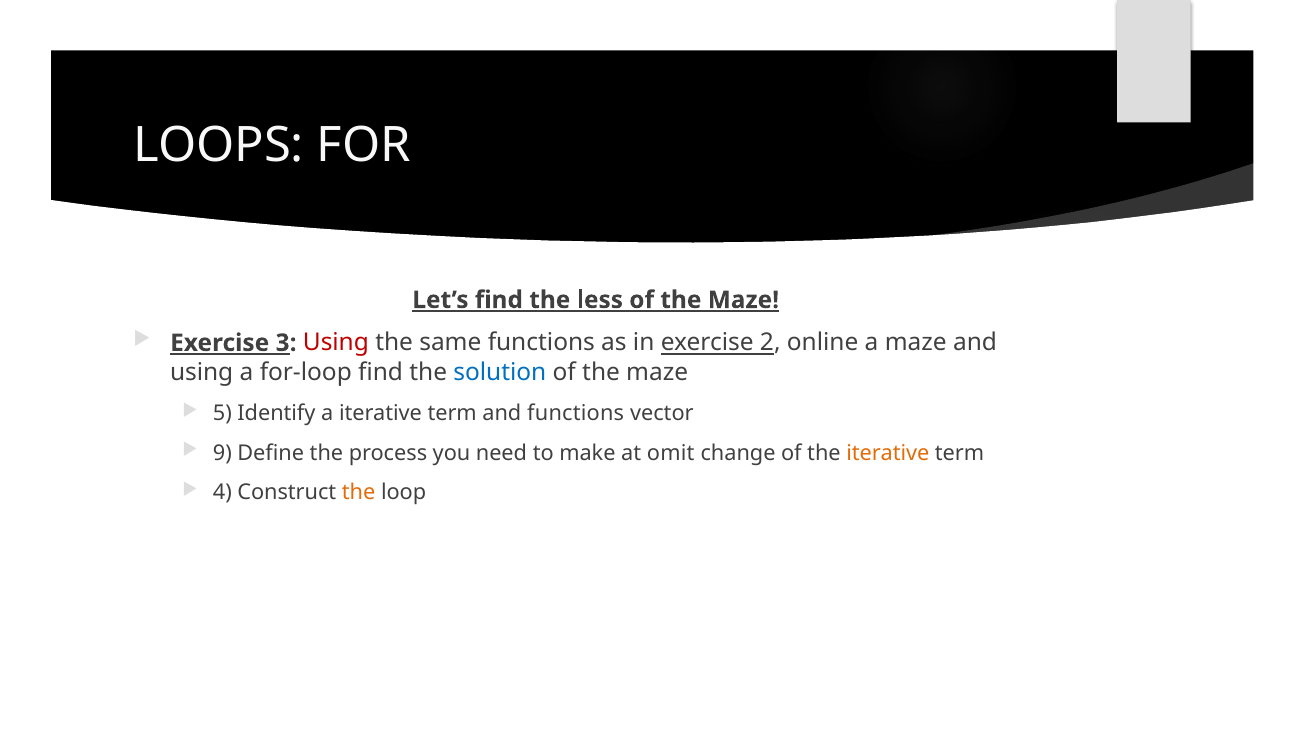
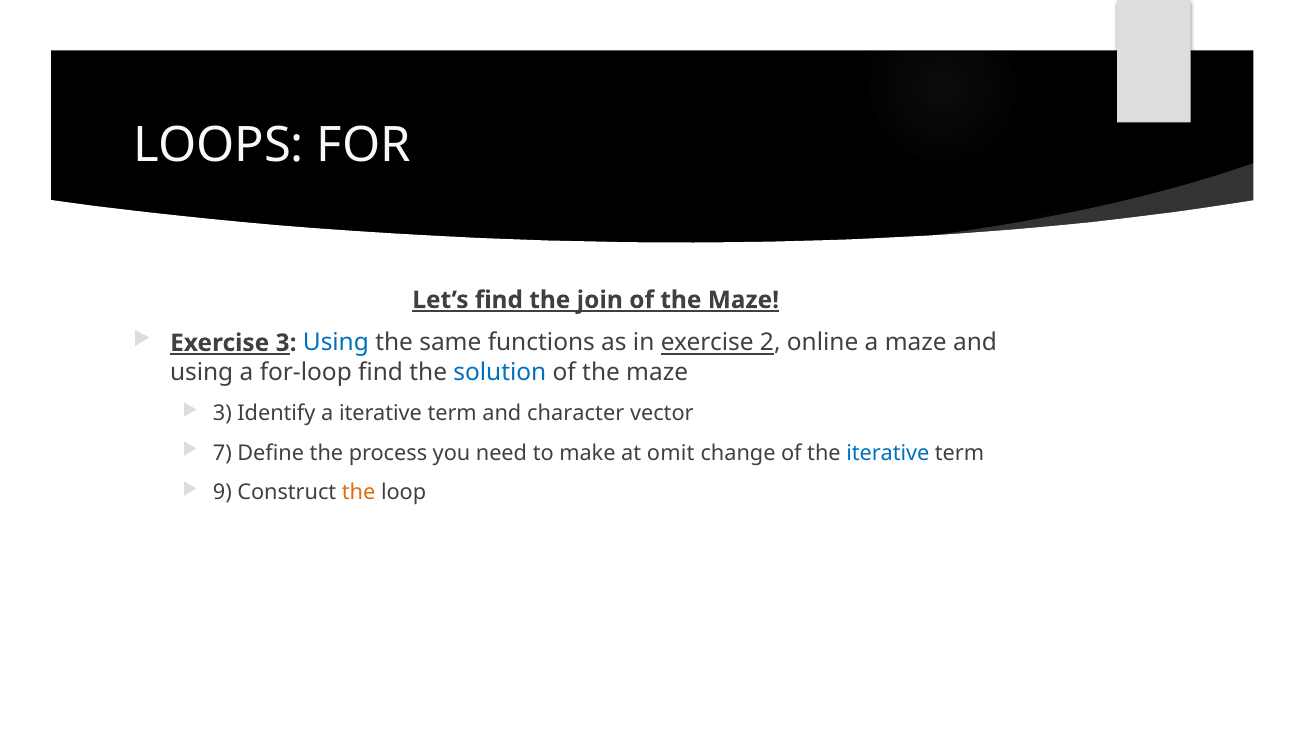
less: less -> join (600, 300)
Using colour: red -> blue (336, 343)
5: 5 -> 3 (222, 413)
and functions: functions -> character (576, 413)
9: 9 -> 7 (222, 453)
iterative colour: orange -> blue (888, 453)
4: 4 -> 9 (222, 493)
